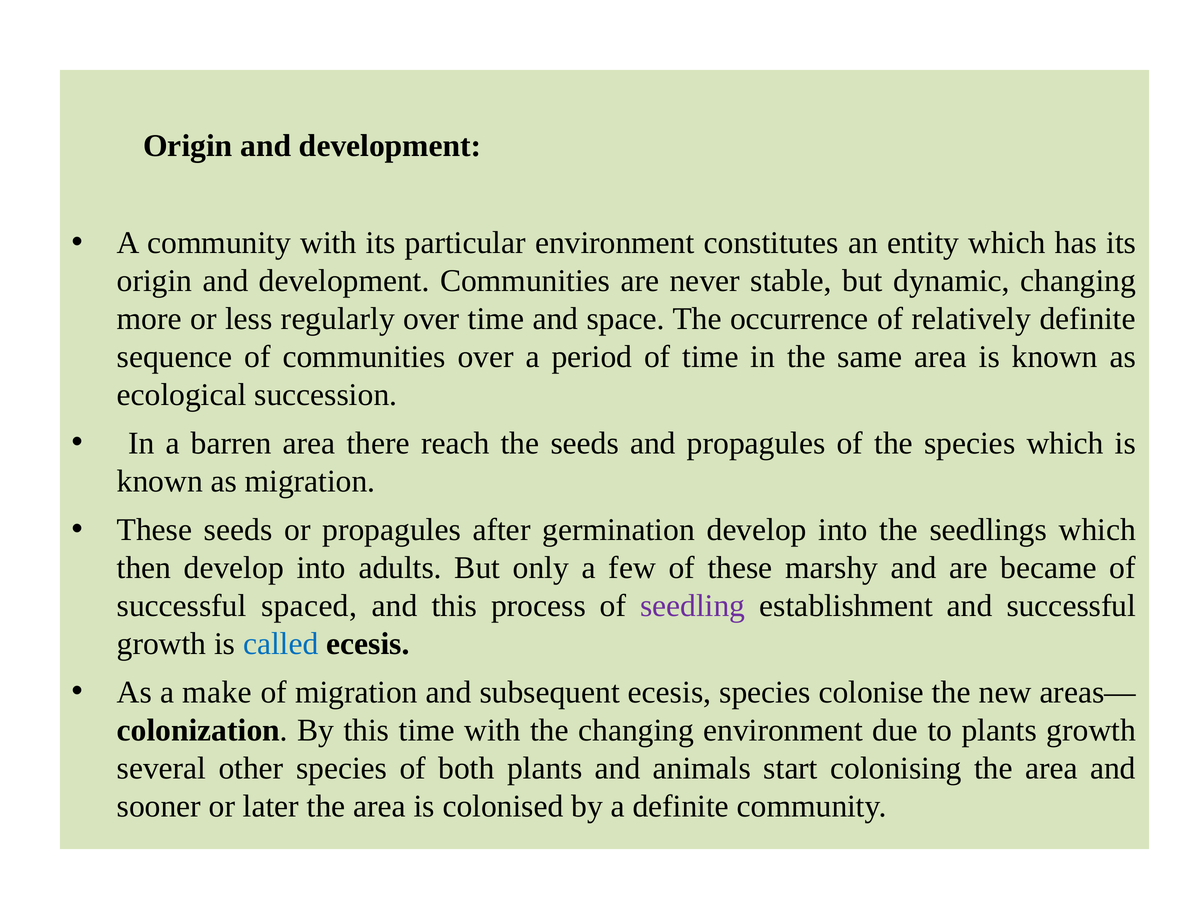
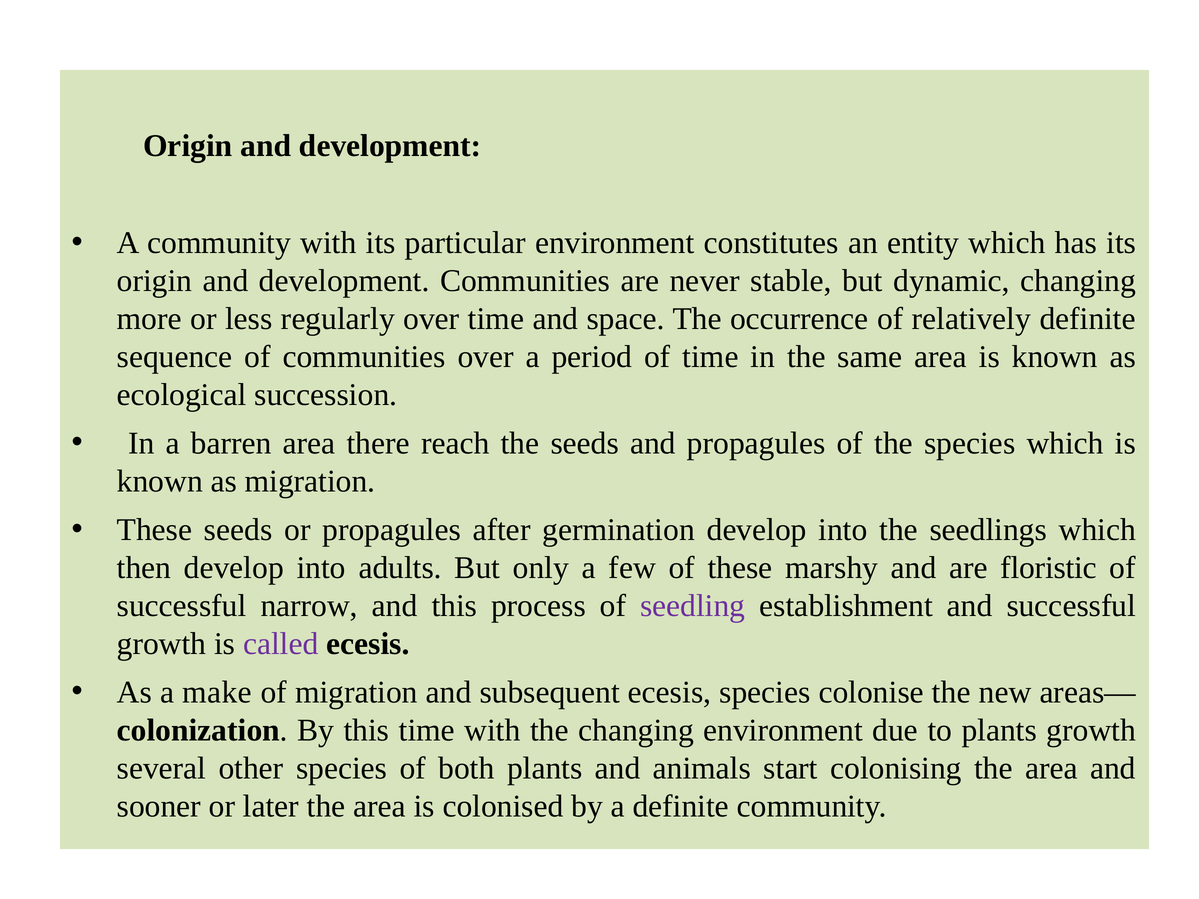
became: became -> floristic (1049, 568)
spaced: spaced -> narrow (309, 606)
called colour: blue -> purple (281, 644)
